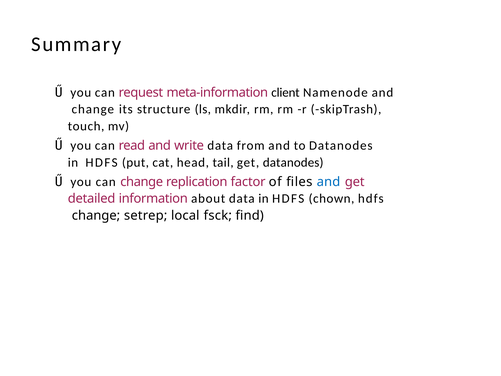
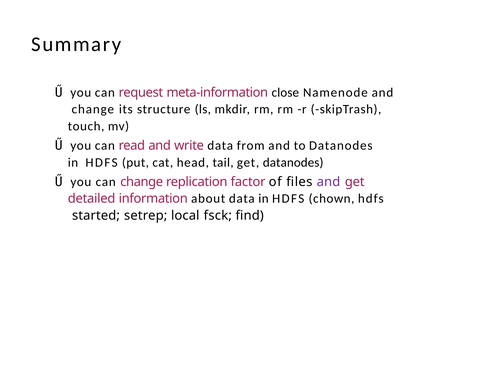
client: client -> close (285, 93)
and colour: blue -> purple (328, 182)
change: change -> started (96, 215)
